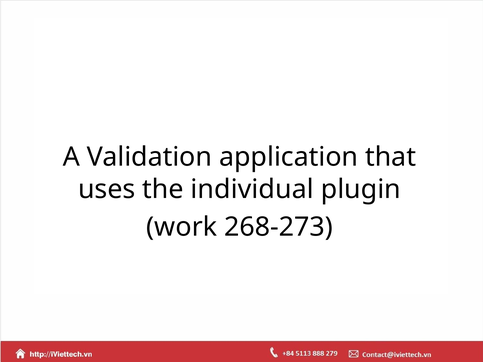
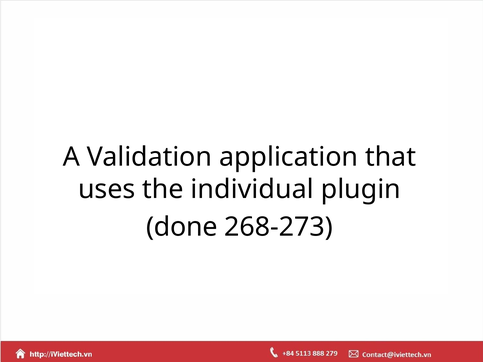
work: work -> done (182, 227)
